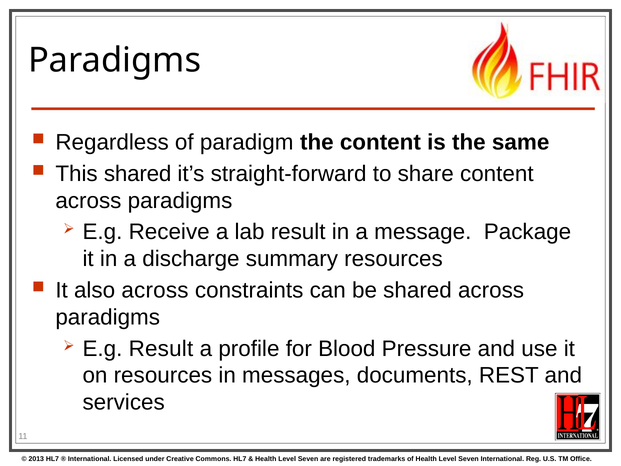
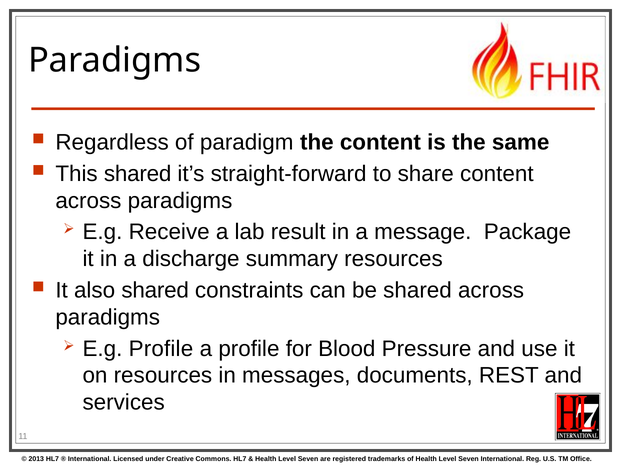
also across: across -> shared (155, 290)
E.g Result: Result -> Profile (161, 348)
